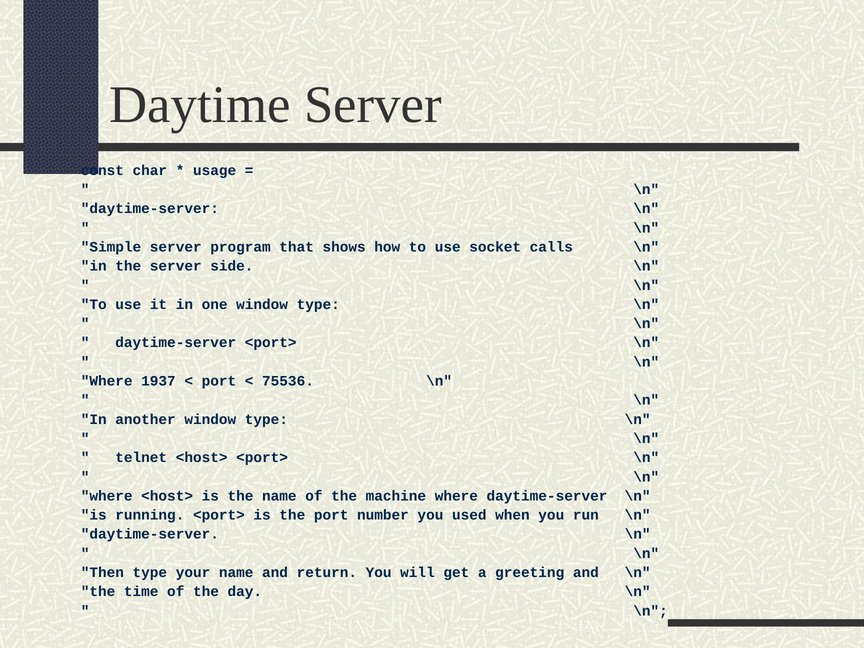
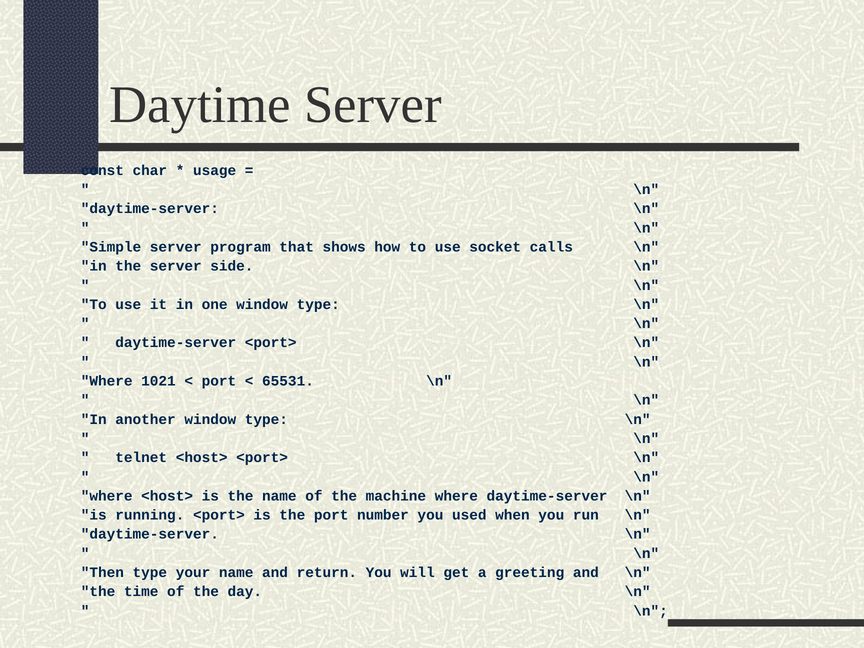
1937: 1937 -> 1021 (158, 381)
75536: 75536 -> 65531 (288, 381)
